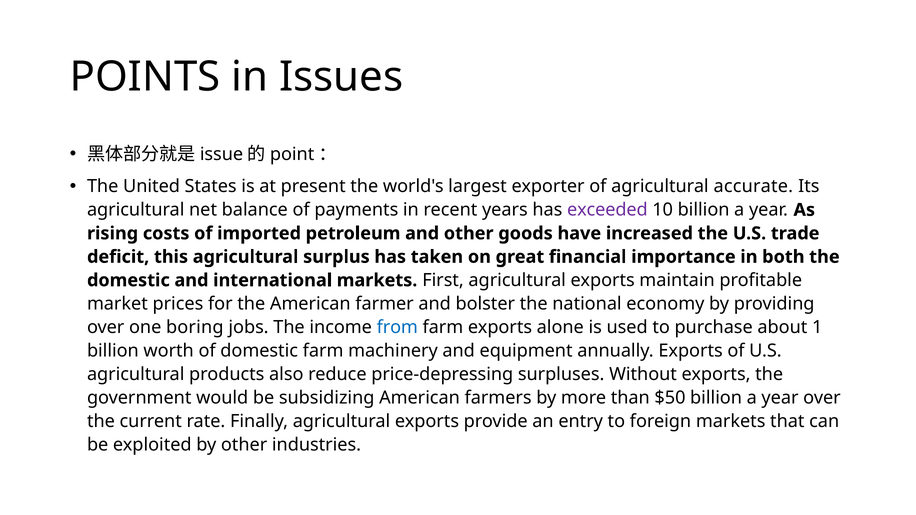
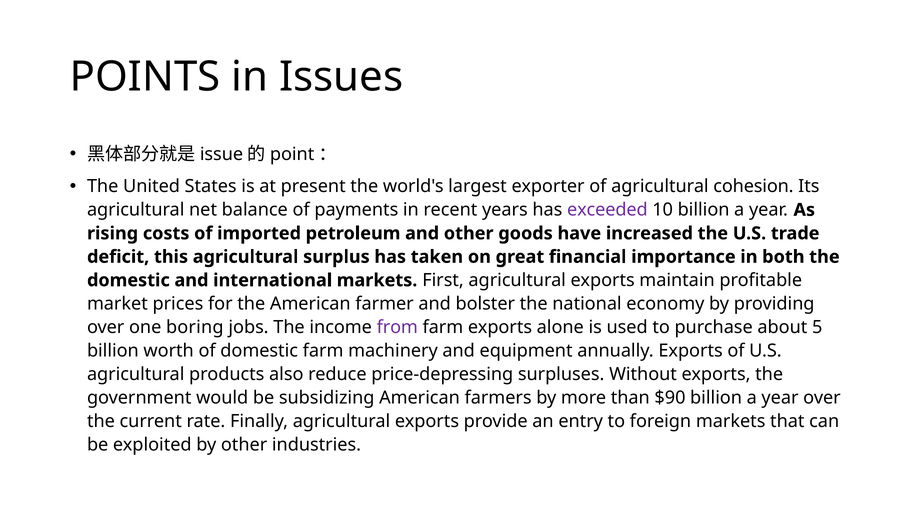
accurate: accurate -> cohesion (753, 187)
from colour: blue -> purple (397, 327)
1: 1 -> 5 (817, 327)
$50: $50 -> $90 (670, 398)
